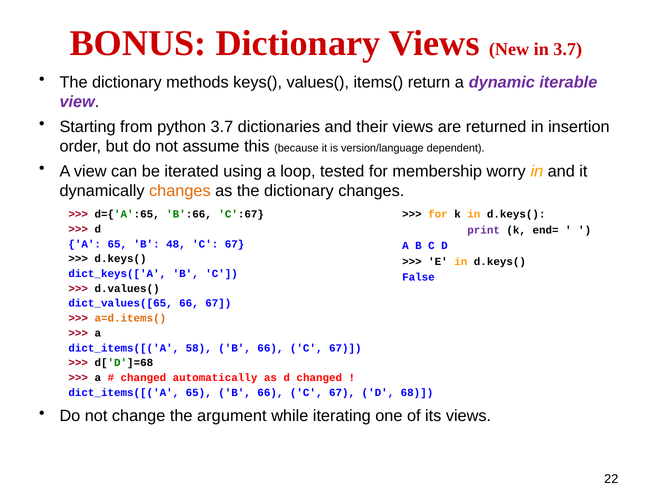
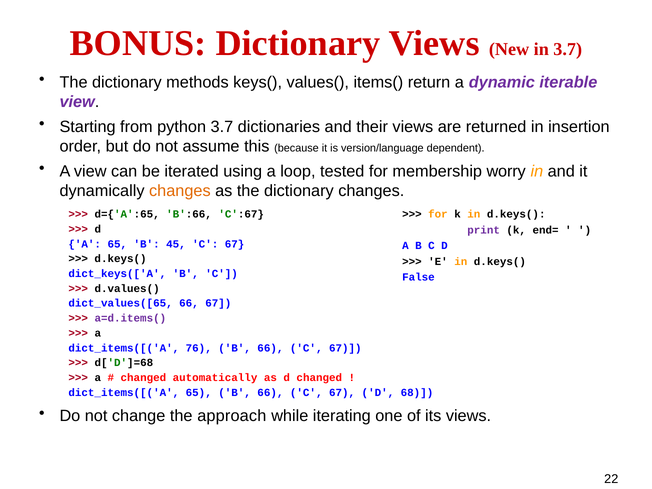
48: 48 -> 45 (176, 244)
a=d.items( colour: orange -> purple (130, 318)
58: 58 -> 76 (199, 348)
argument: argument -> approach (232, 416)
